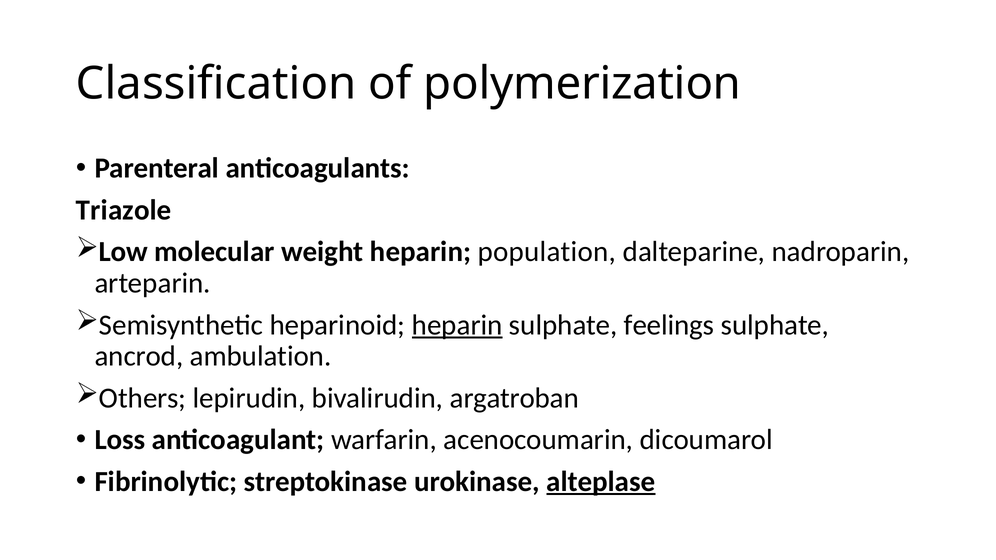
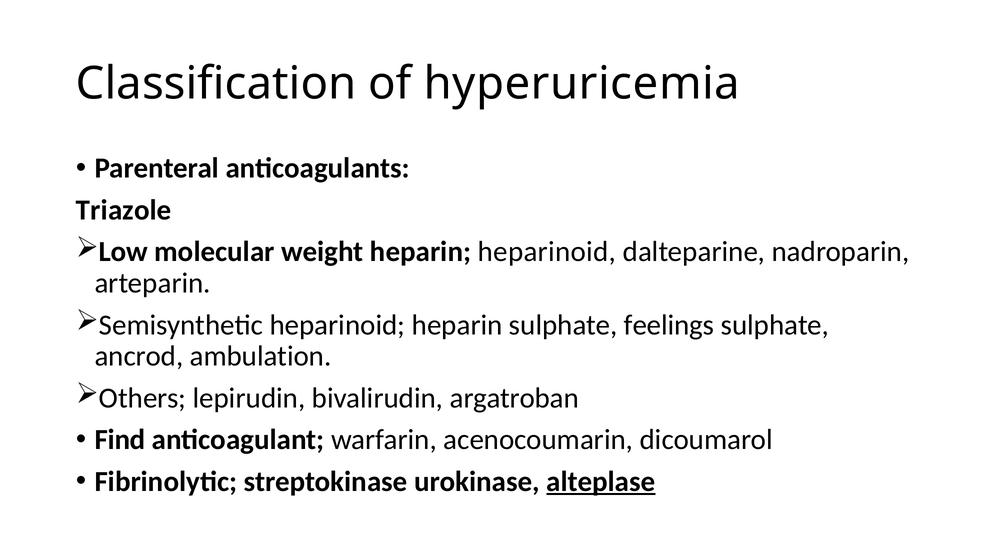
polymerization: polymerization -> hyperuricemia (582, 84)
heparin population: population -> heparinoid (547, 252)
heparin underline: present -> none (457, 325)
Loss: Loss -> Find (120, 440)
